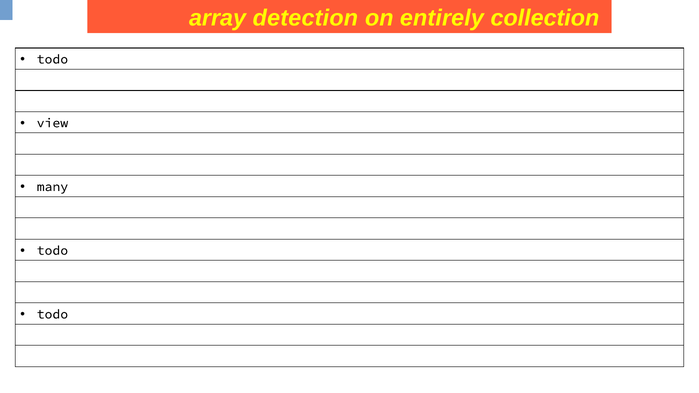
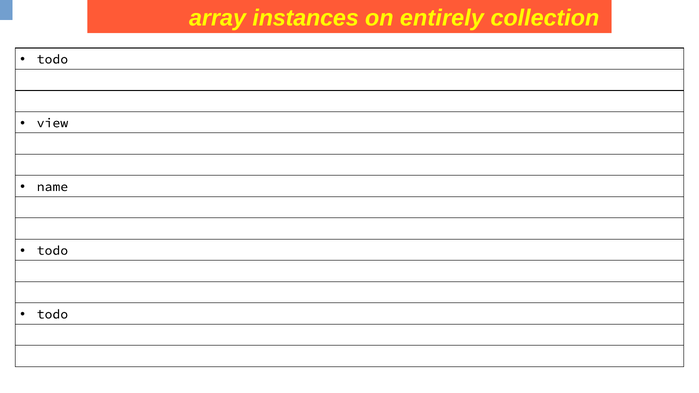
detection: detection -> instances (306, 18)
many: many -> name (52, 187)
